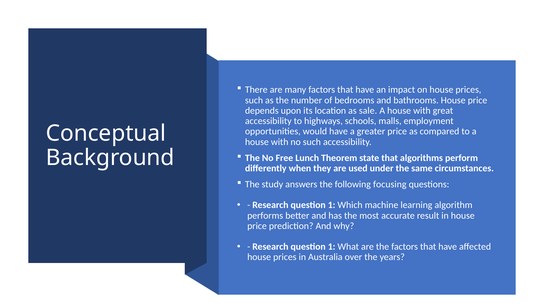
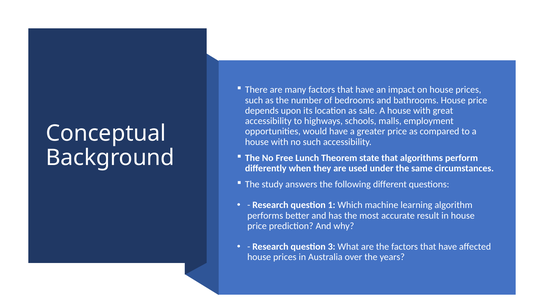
focusing: focusing -> different (390, 184)
1: 1 -> 3 (332, 247)
